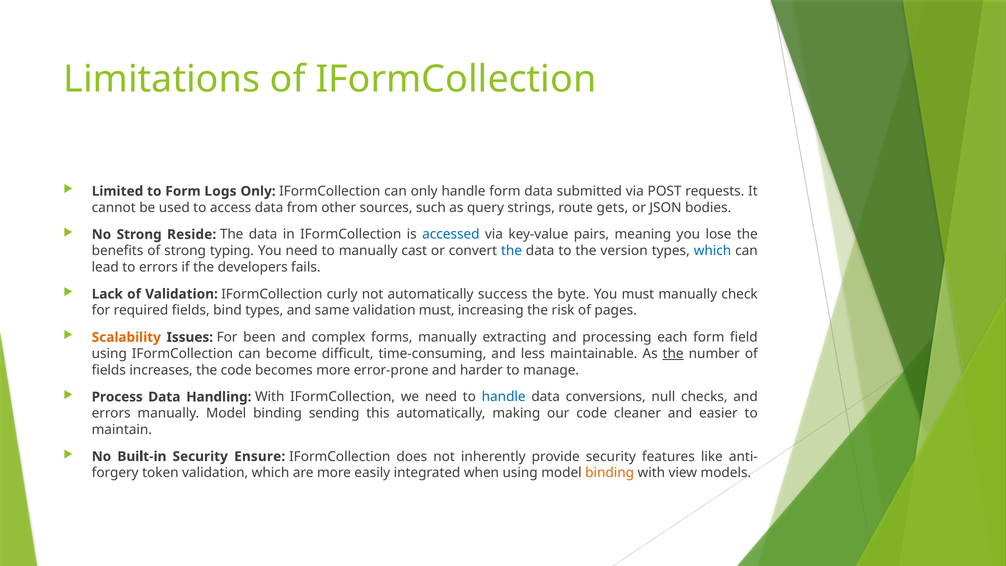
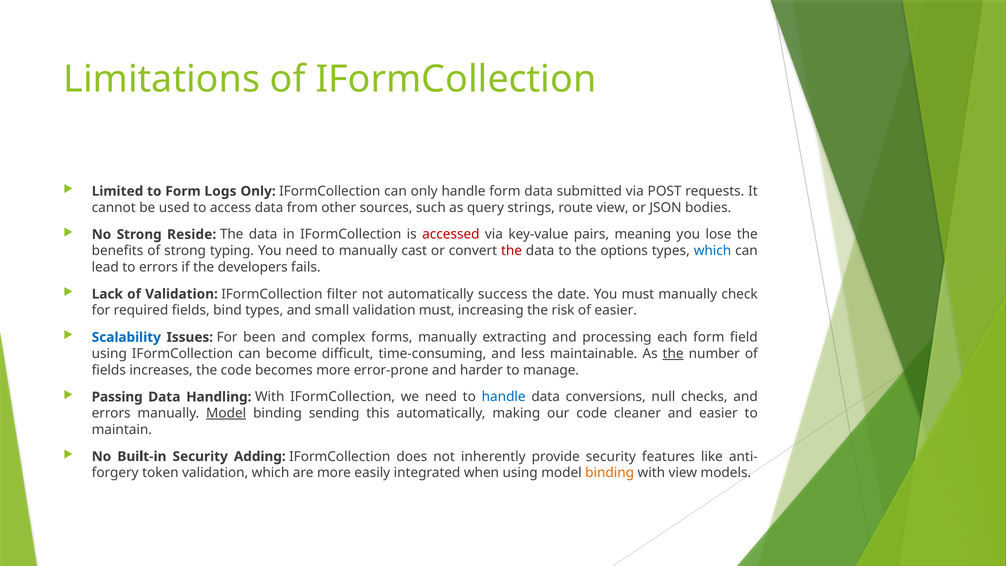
route gets: gets -> view (612, 208)
accessed colour: blue -> red (451, 234)
the colour: blue -> red (511, 251)
version: version -> options (624, 251)
curly: curly -> filter (342, 294)
byte: byte -> date (573, 294)
same: same -> small (332, 310)
of pages: pages -> easier (616, 310)
Scalability colour: orange -> blue (126, 337)
Process: Process -> Passing (117, 397)
Model underline: none -> present (226, 413)
Ensure: Ensure -> Adding (260, 456)
